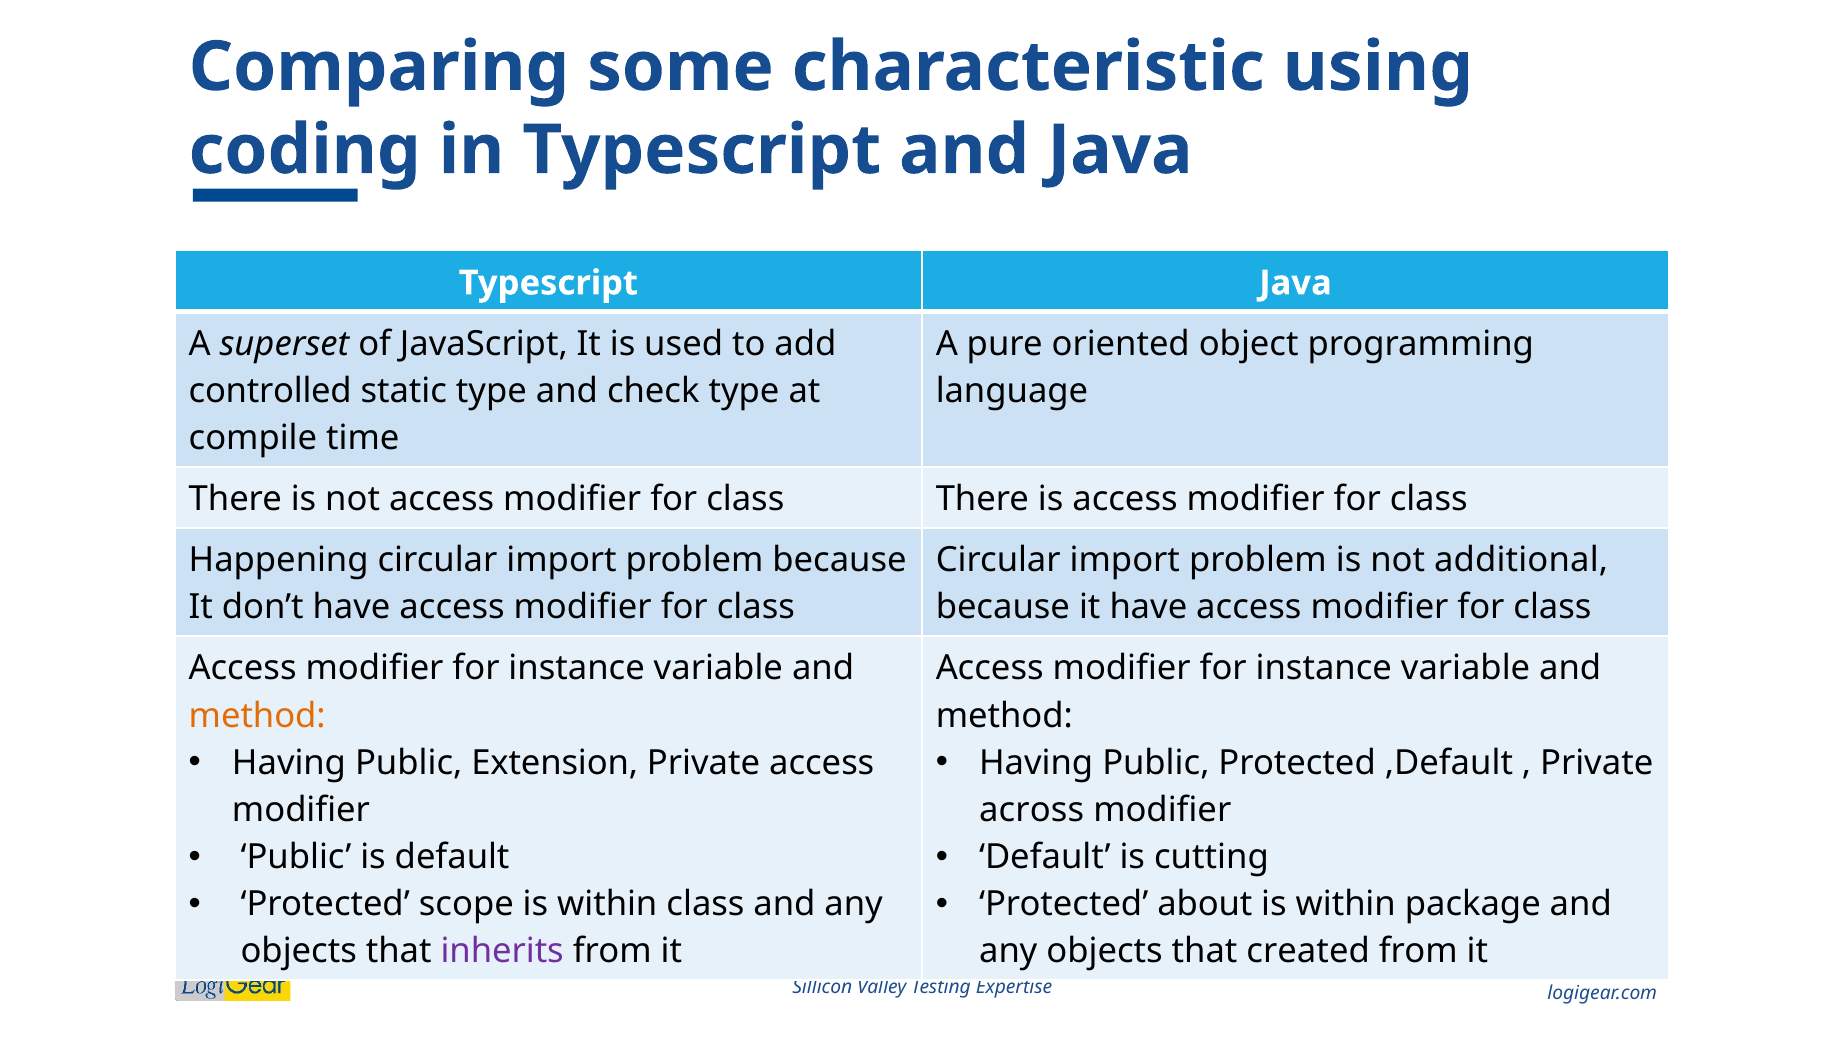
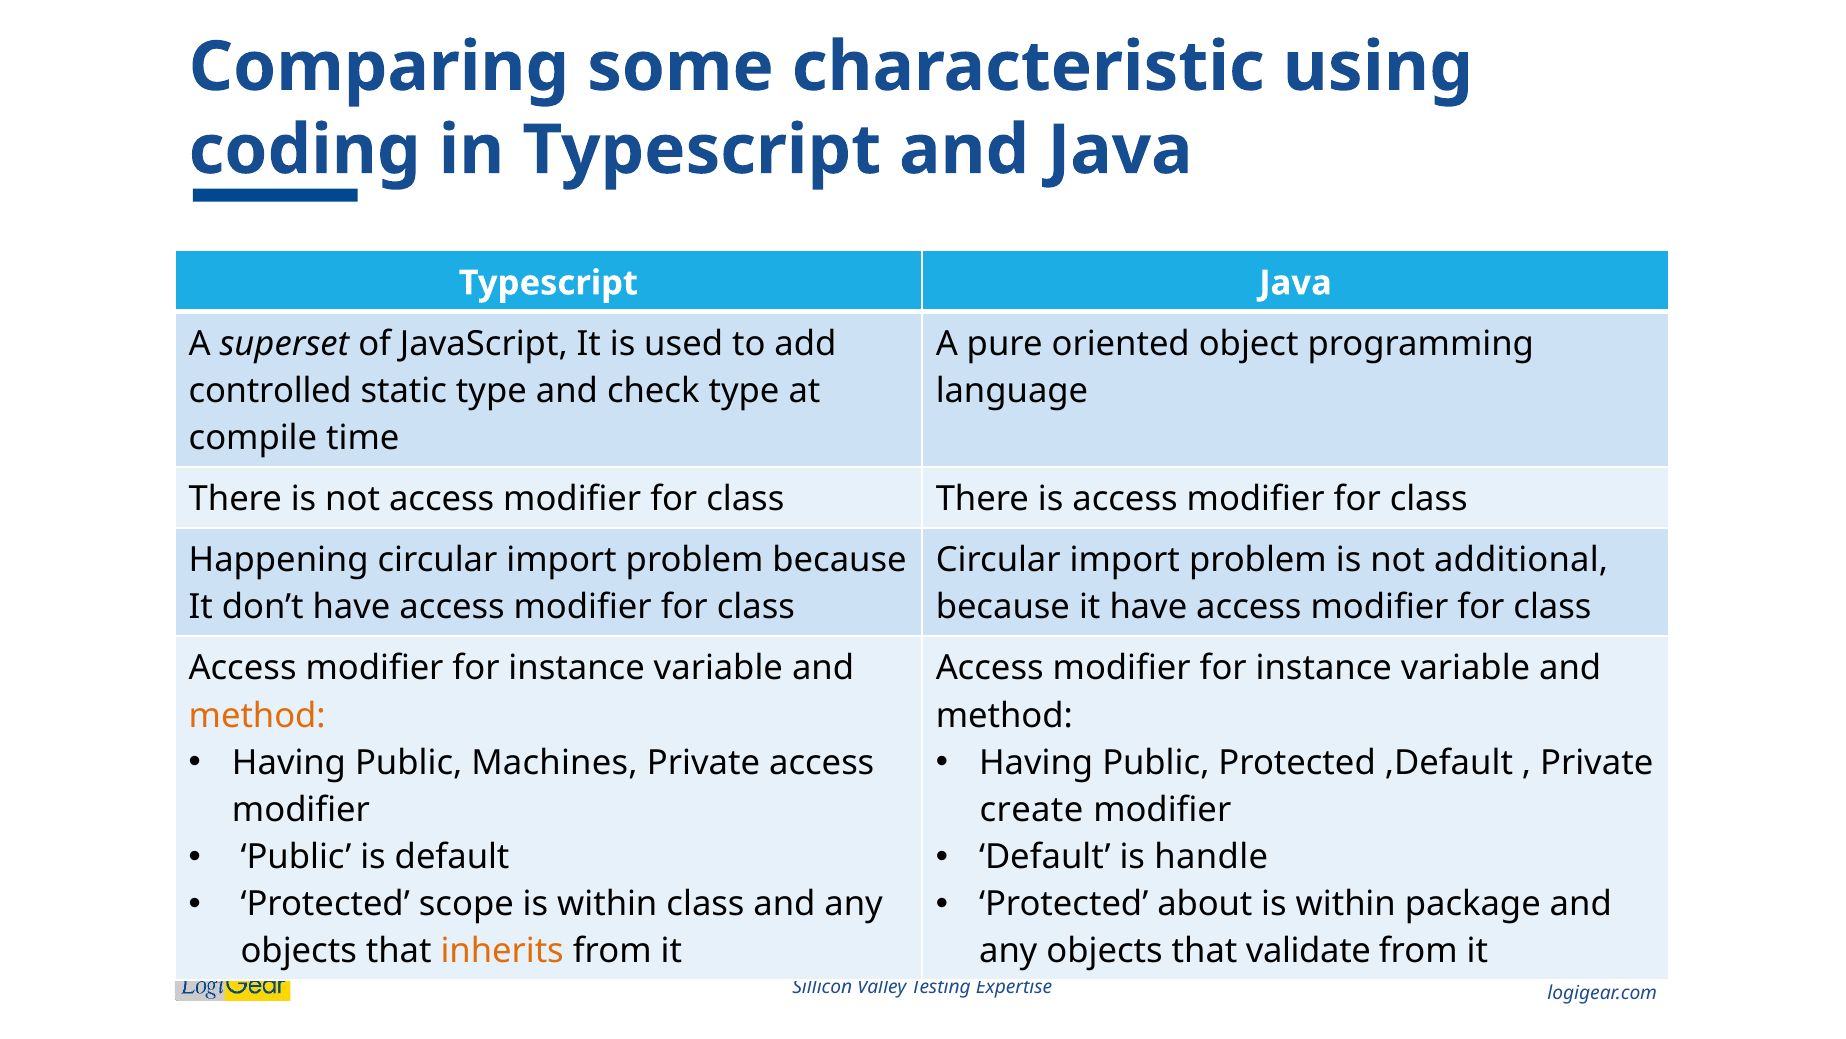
Extension: Extension -> Machines (555, 762)
across: across -> create (1032, 809)
cutting: cutting -> handle (1211, 856)
inherits colour: purple -> orange (502, 951)
created: created -> validate (1308, 951)
